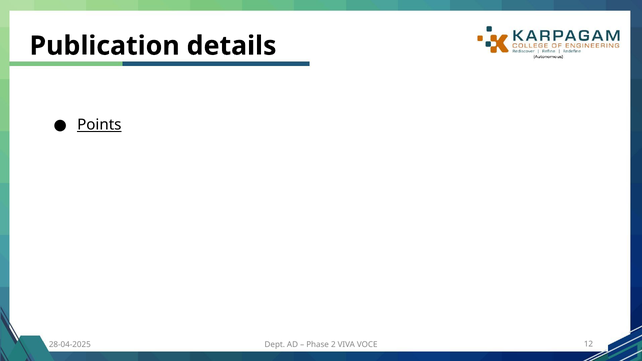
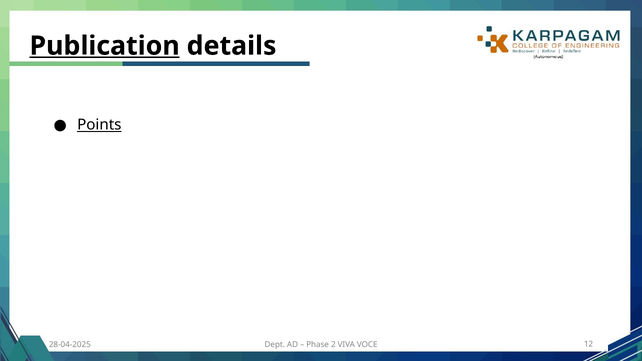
Publication underline: none -> present (105, 46)
